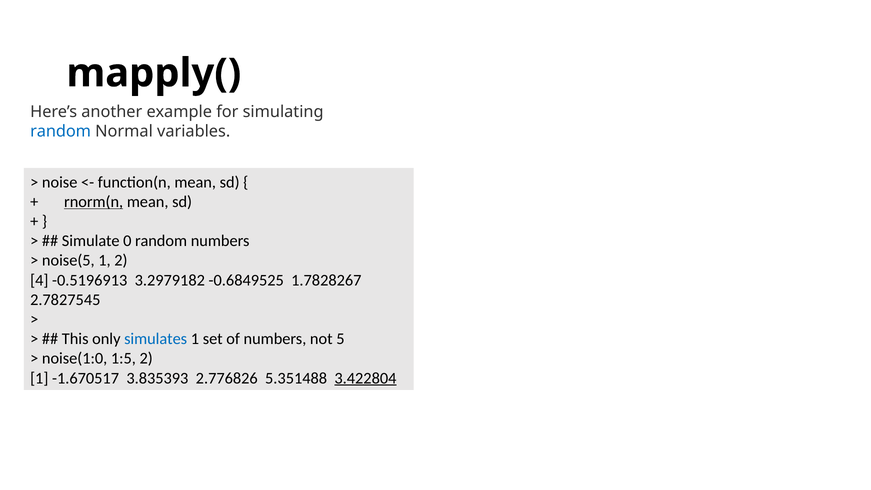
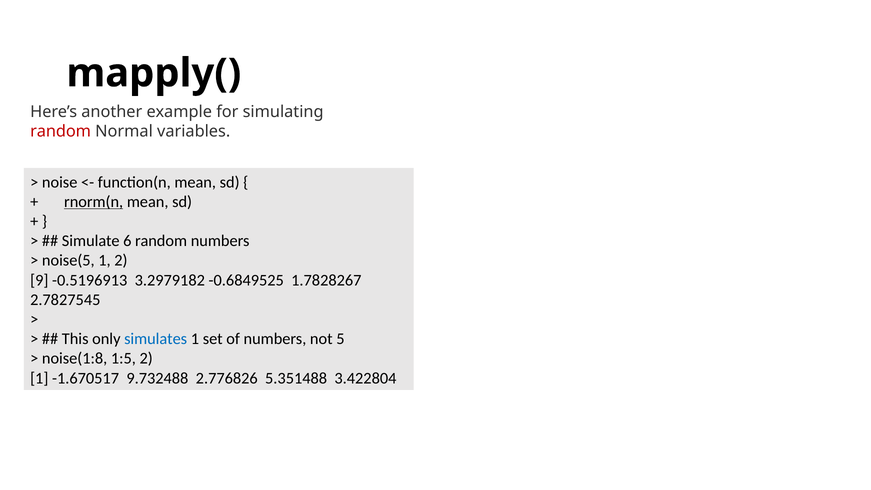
random colour: blue -> red (61, 131)
0: 0 -> 6 (127, 241)
4: 4 -> 9 (39, 280)
noise(1:0: noise(1:0 -> noise(1:8 (75, 358)
3.835393: 3.835393 -> 9.732488 (157, 378)
3.422804 underline: present -> none (365, 378)
